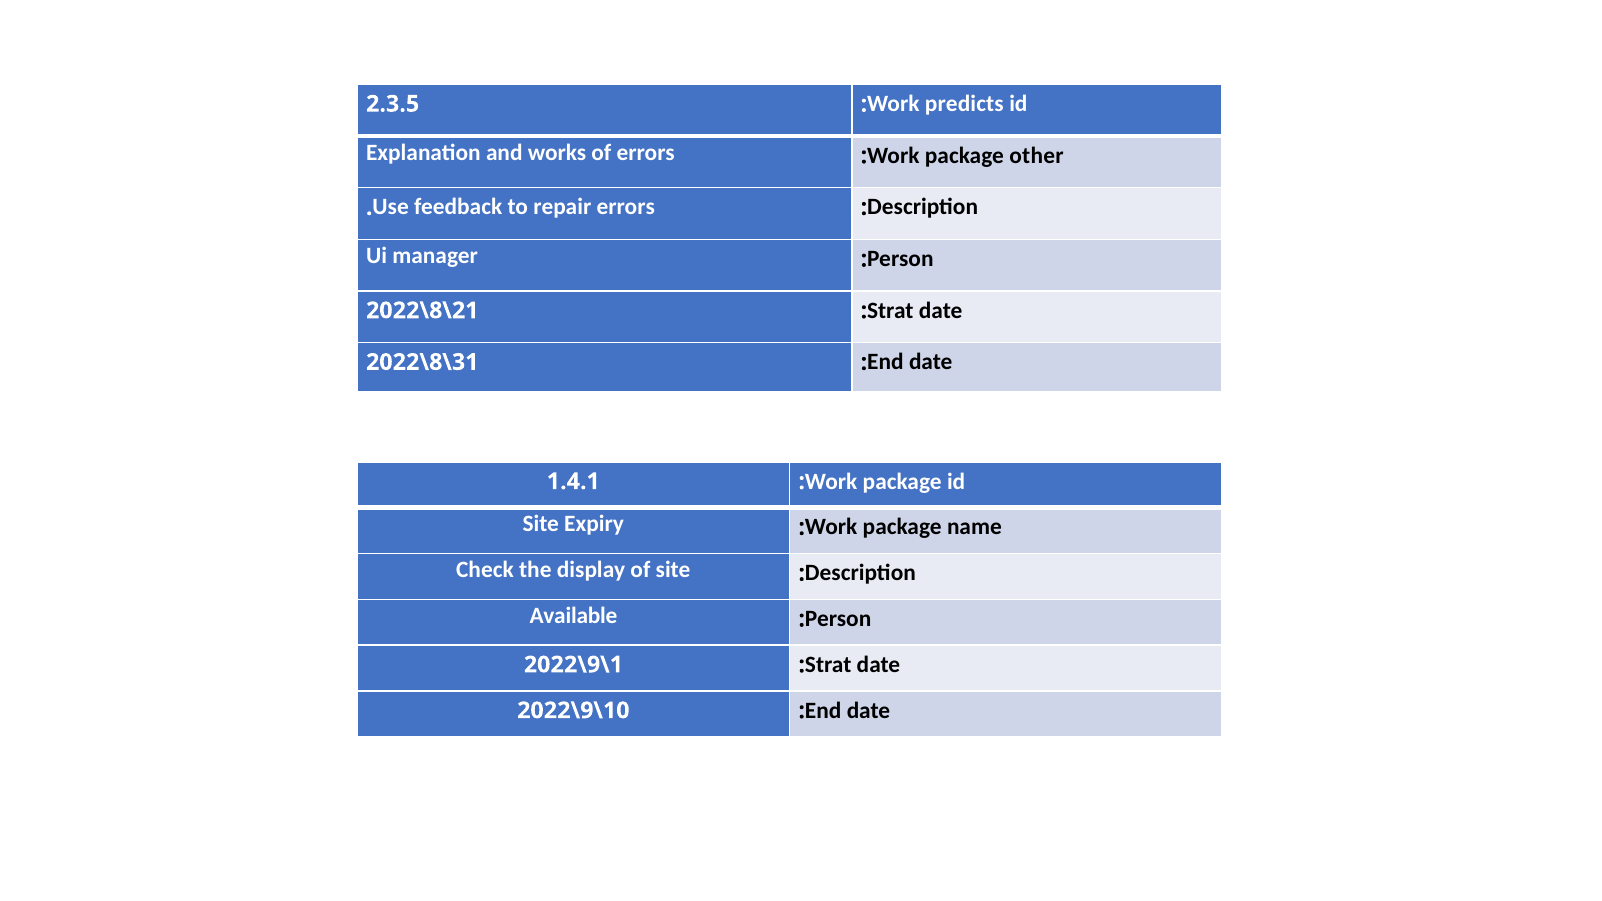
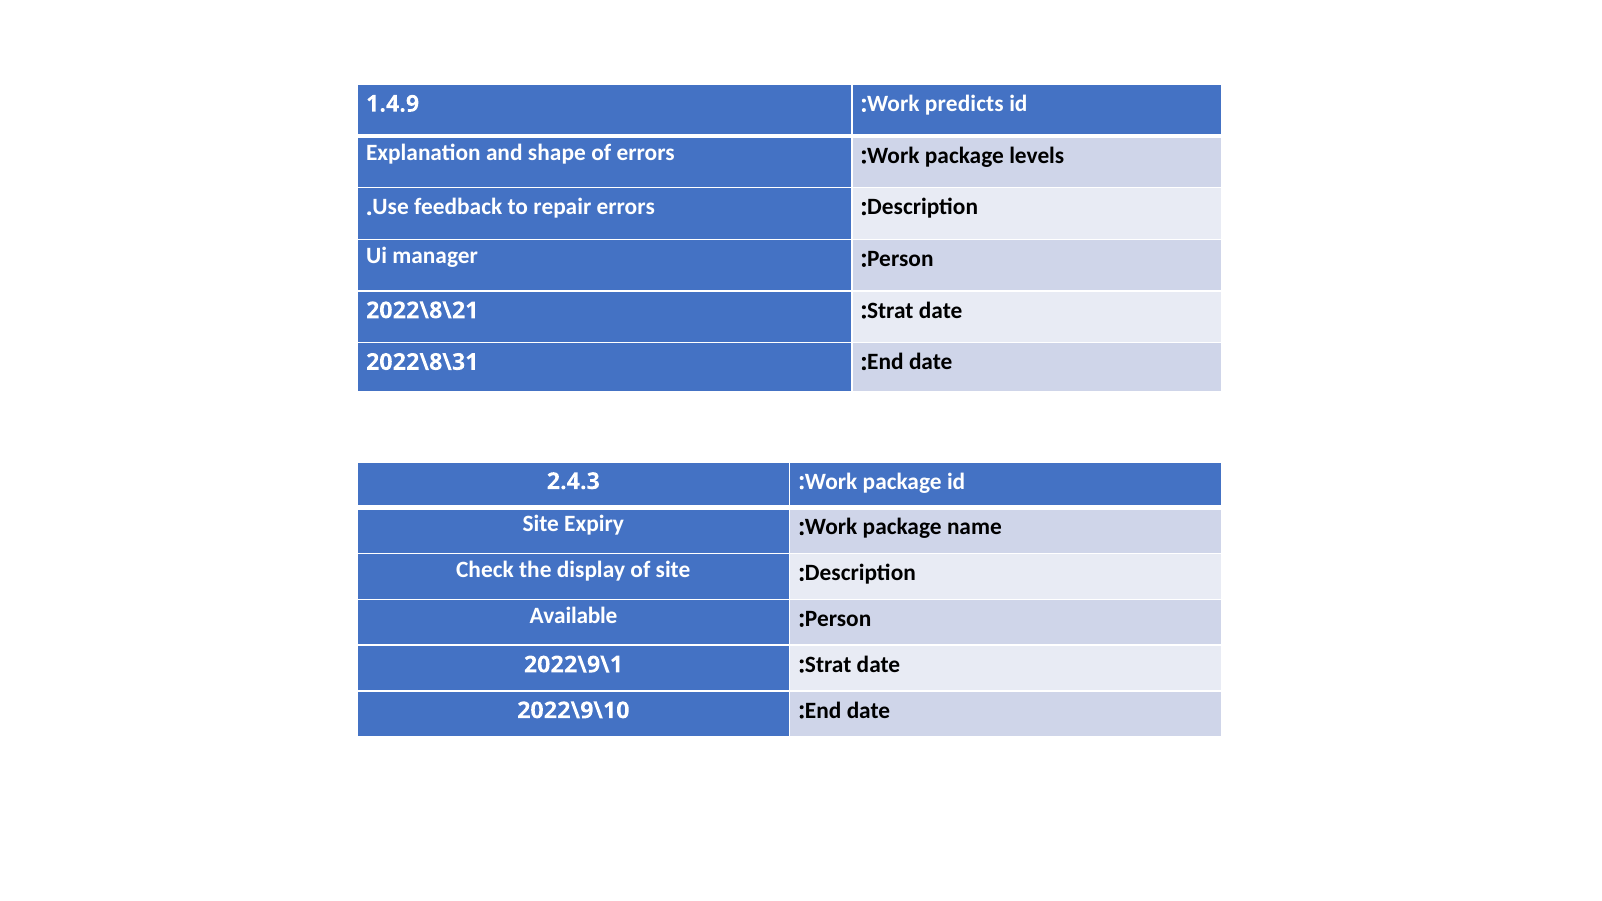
2.3.5: 2.3.5 -> 1.4.9 (393, 104)
works: works -> shape (557, 153)
other: other -> levels (1037, 156)
1.4.1: 1.4.1 -> 2.4.3 (573, 481)
